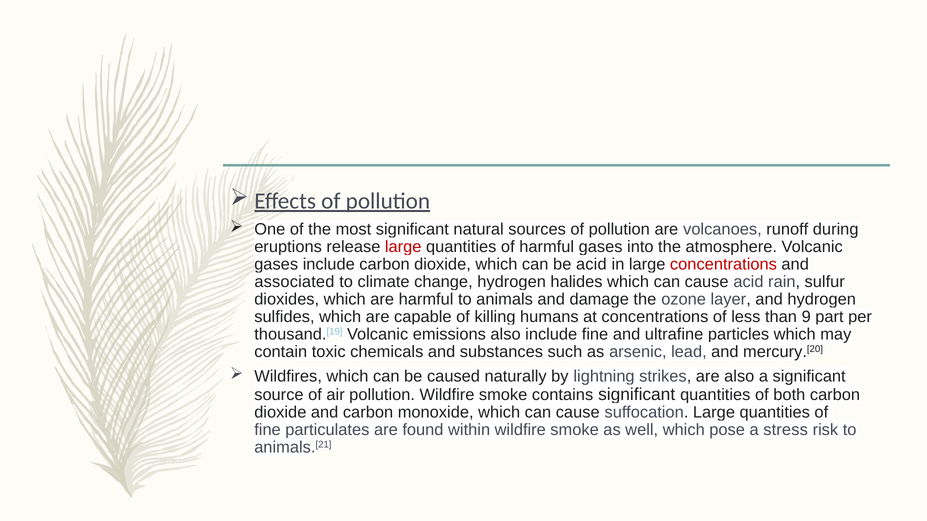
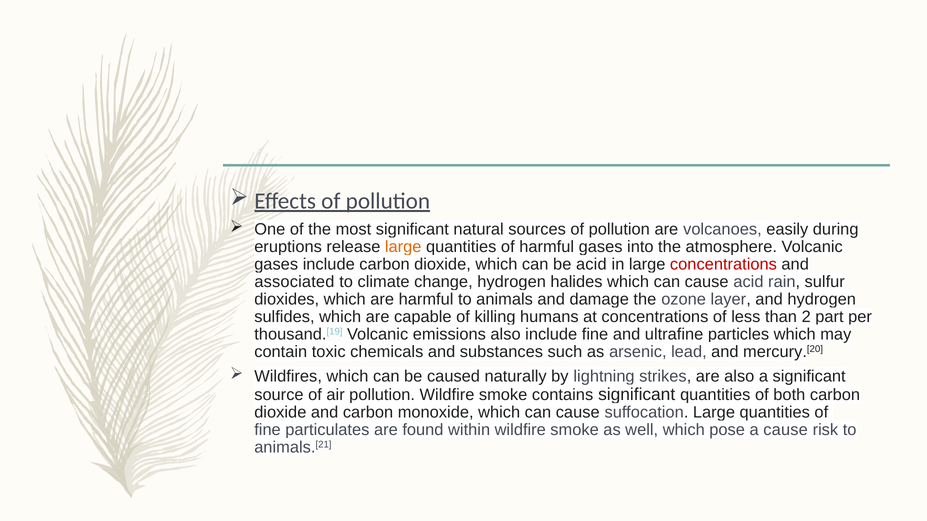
runoff: runoff -> easily (787, 230)
large colour: red -> orange (403, 247)
9: 9 -> 2 (806, 317)
a stress: stress -> cause (786, 430)
